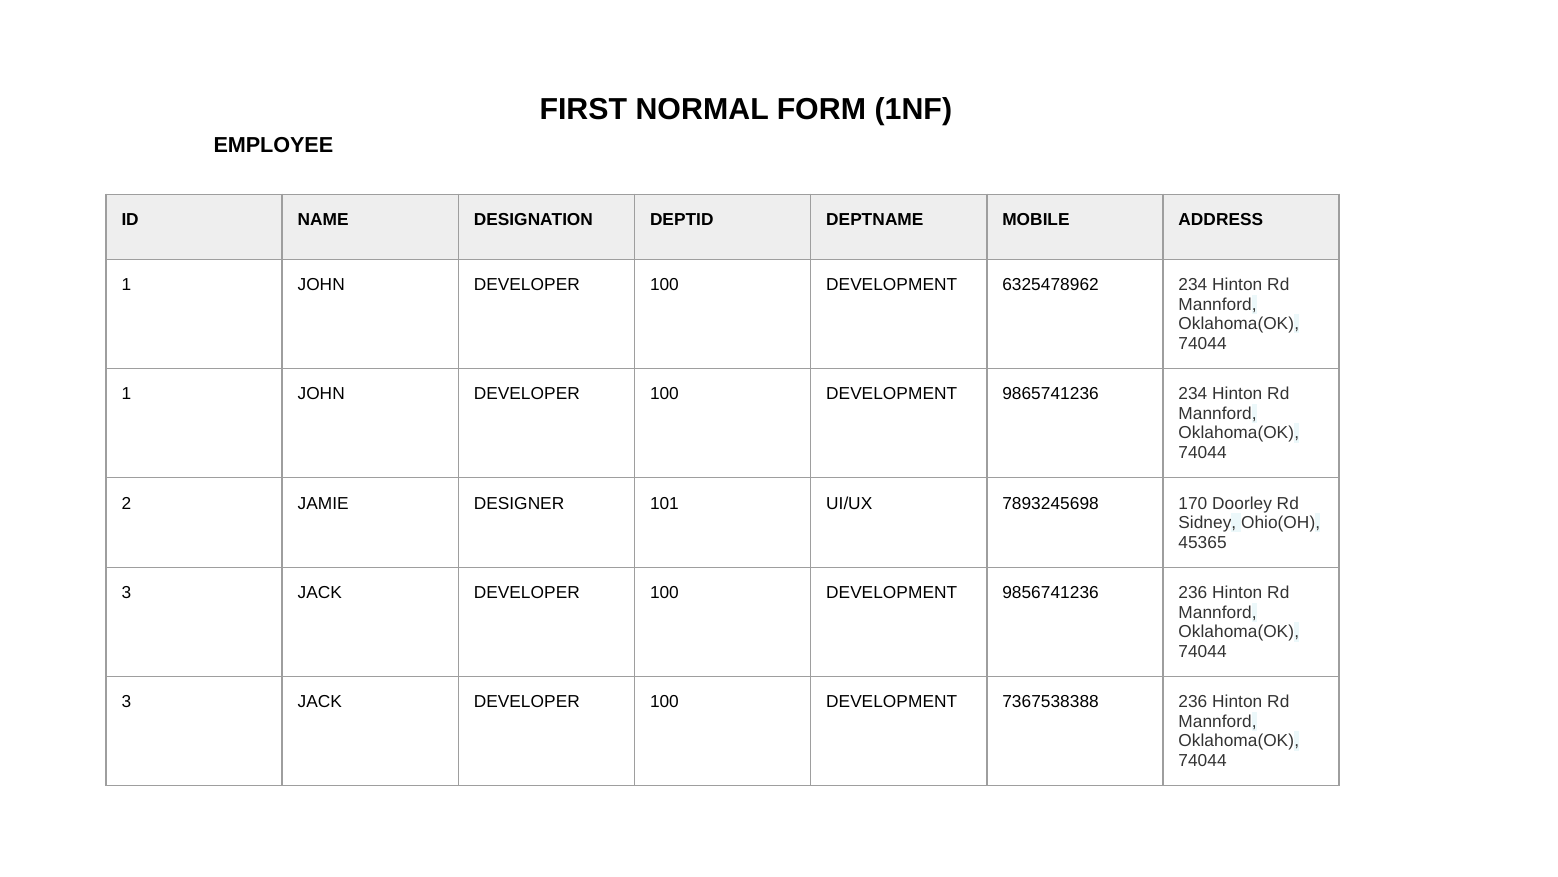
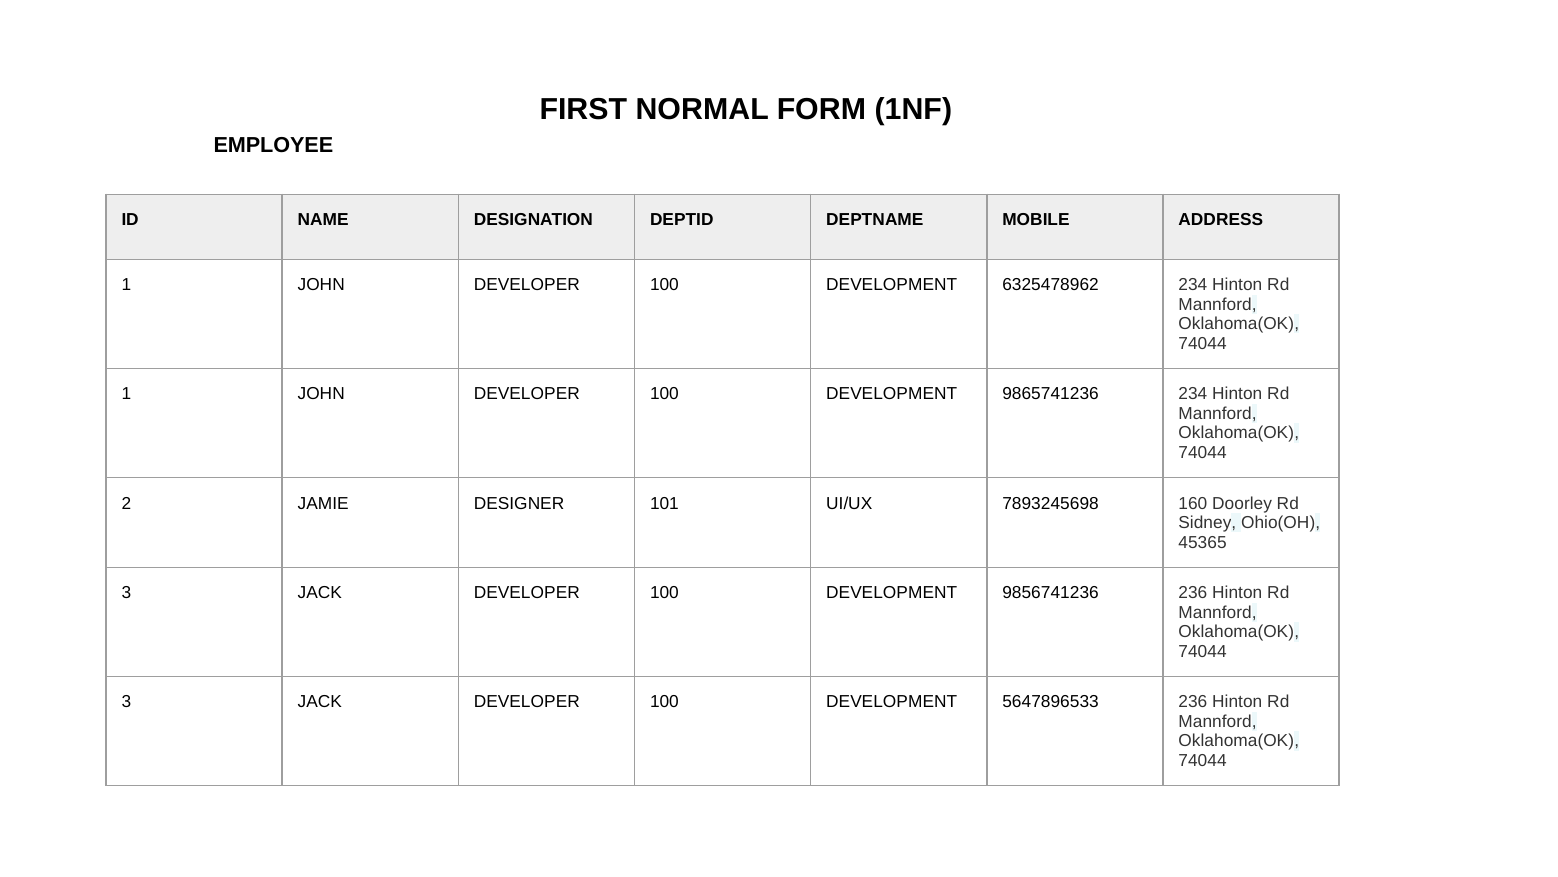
170: 170 -> 160 (1193, 503)
7367538388: 7367538388 -> 5647896533 (1051, 702)
